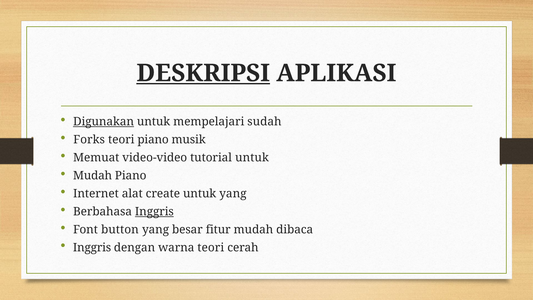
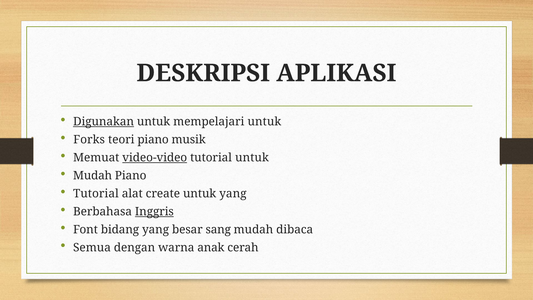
DESKRIPSI underline: present -> none (203, 73)
mempelajari sudah: sudah -> untuk (264, 122)
video-video underline: none -> present (155, 158)
Internet: Internet -> Tutorial (96, 193)
button: button -> bidang (120, 229)
fitur: fitur -> sang (218, 229)
Inggris: Inggris -> Semua (92, 247)
warna teori: teori -> anak (211, 247)
